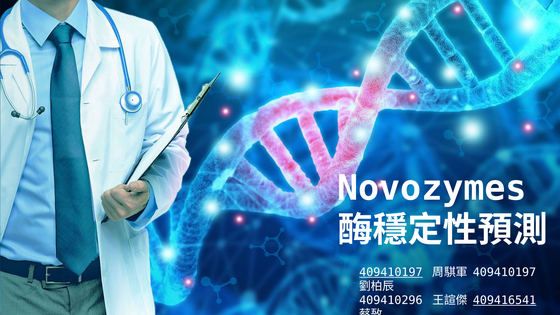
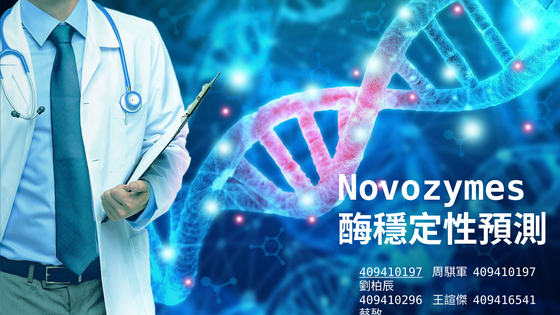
409416541 underline: present -> none (505, 300)
